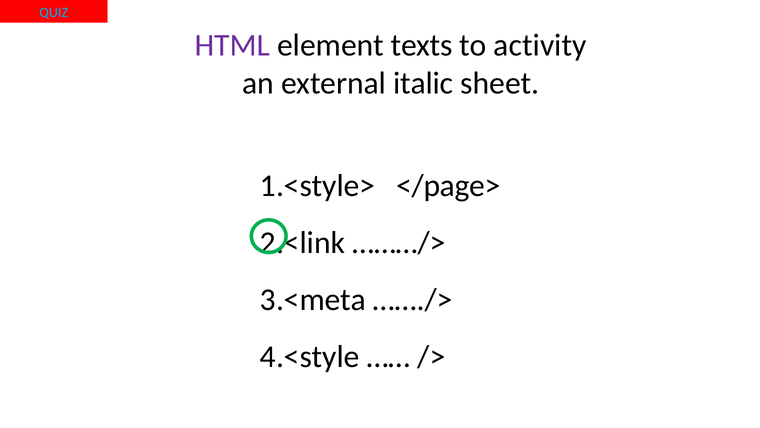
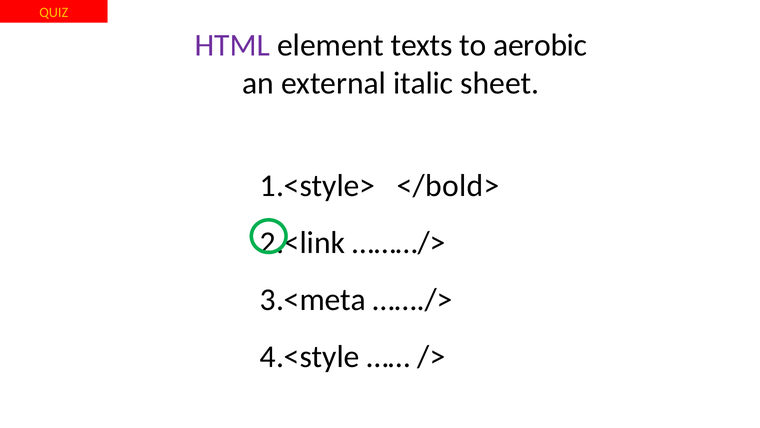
QUIZ colour: light blue -> yellow (54, 12)
activity: activity -> aerobic (540, 45)
</page>: </page> -> </bold> (448, 185)
